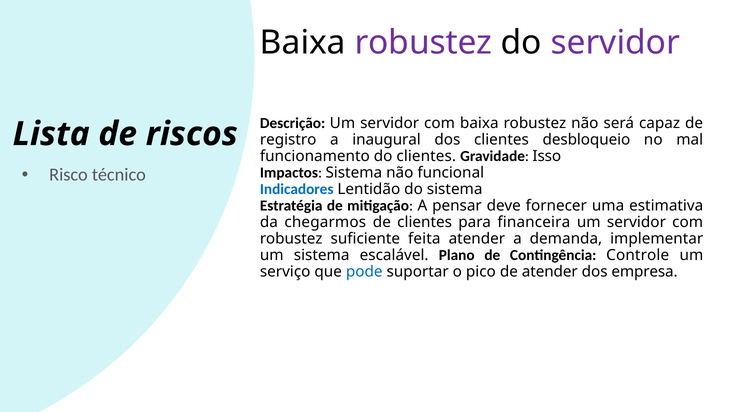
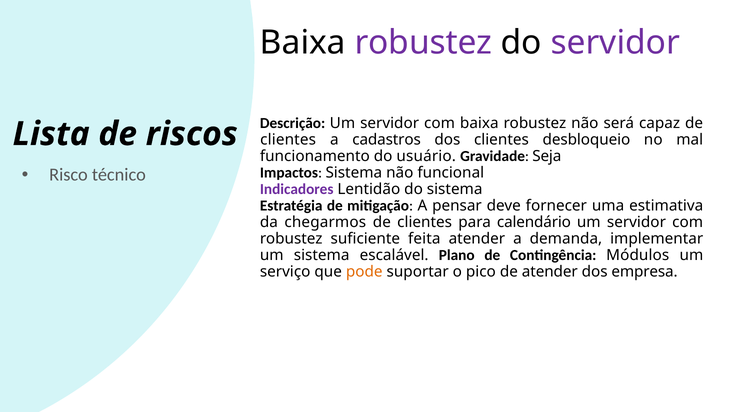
registro: registro -> clientes (288, 140)
inaugural: inaugural -> cadastros (387, 140)
do clientes: clientes -> usuário (426, 156)
Isso: Isso -> Seja (547, 156)
Indicadores colour: blue -> purple (297, 189)
financeira: financeira -> calendário (534, 222)
Controle: Controle -> Módulos (638, 255)
pode colour: blue -> orange (364, 272)
